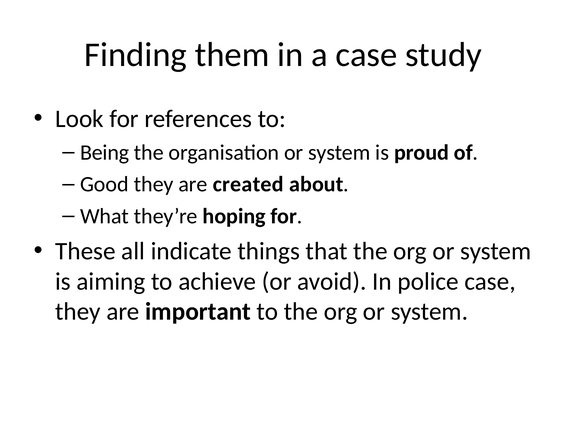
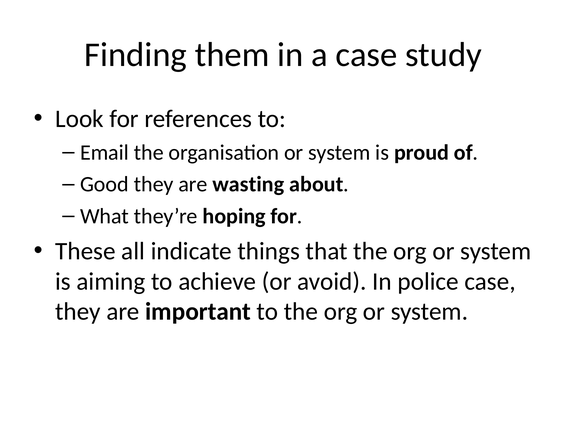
Being: Being -> Email (104, 153)
created: created -> wasting (248, 184)
